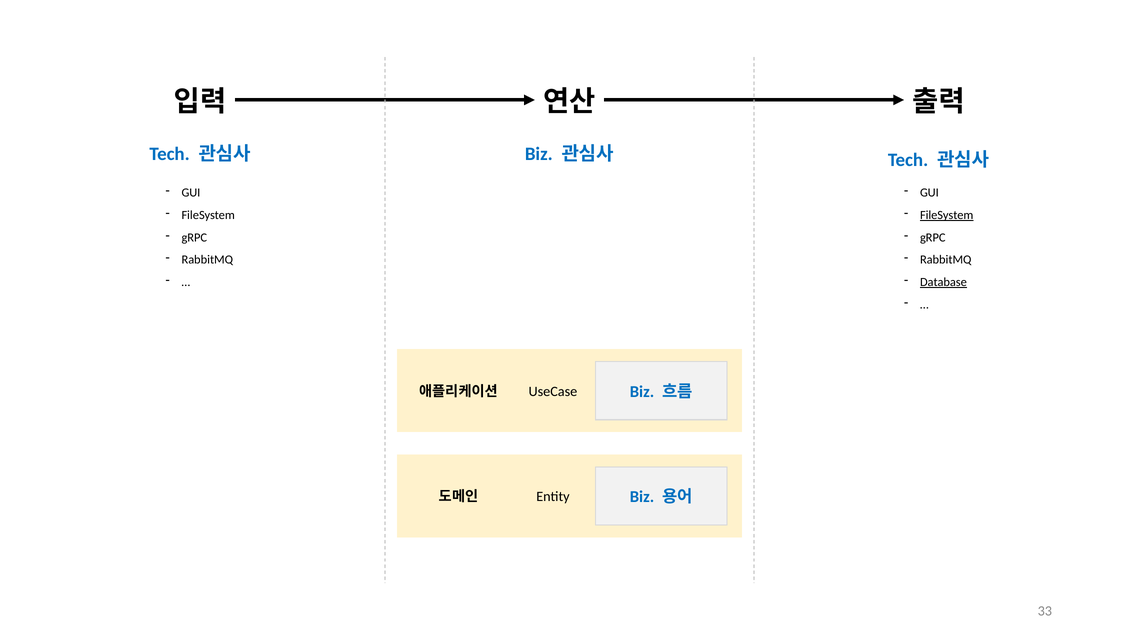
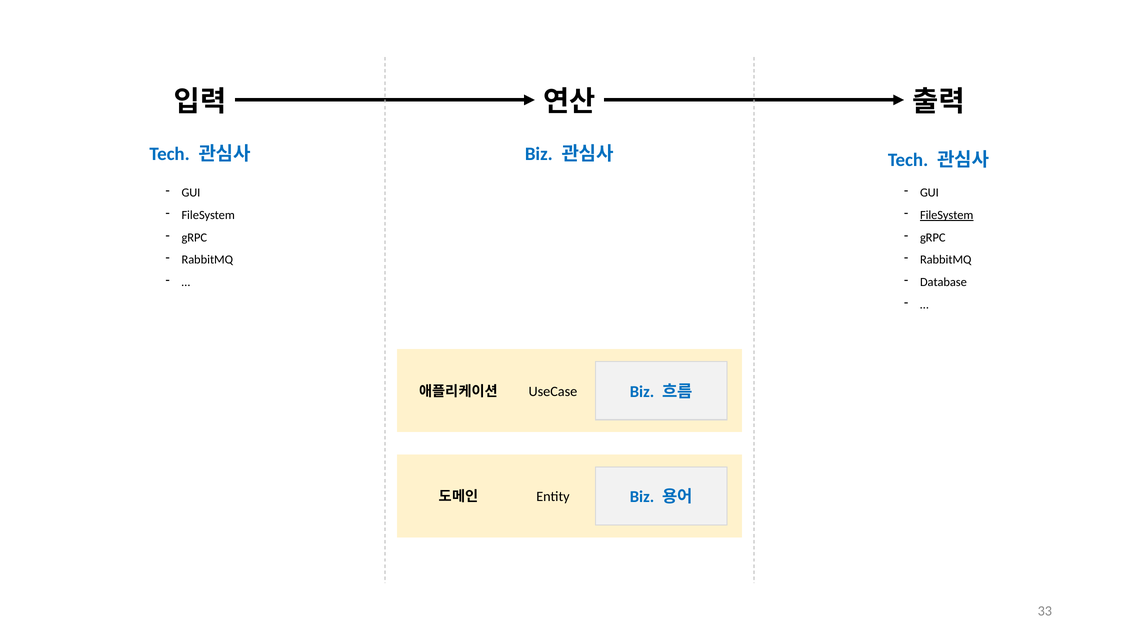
Database underline: present -> none (943, 283)
